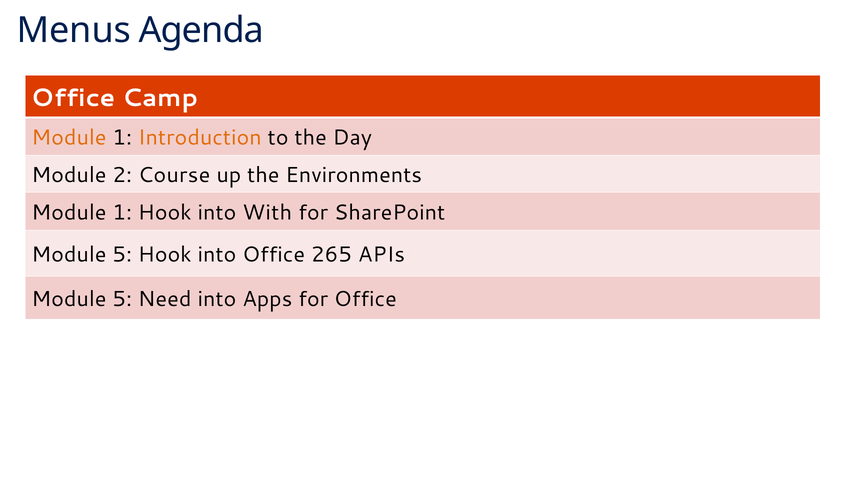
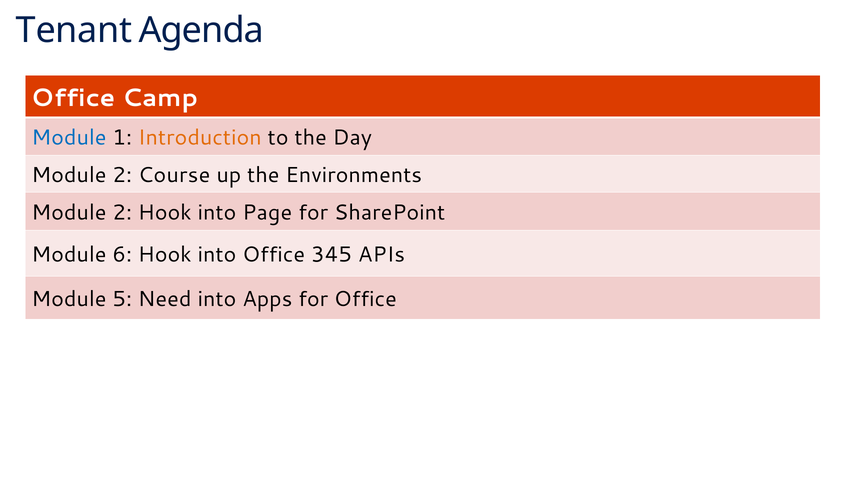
Menus: Menus -> Tenant (74, 30)
Module colour: orange -> blue (69, 138)
1: 1 -> 2 (122, 213)
With: With -> Page (267, 213)
5: 5 -> 6 (122, 255)
265: 265 -> 345 (331, 255)
